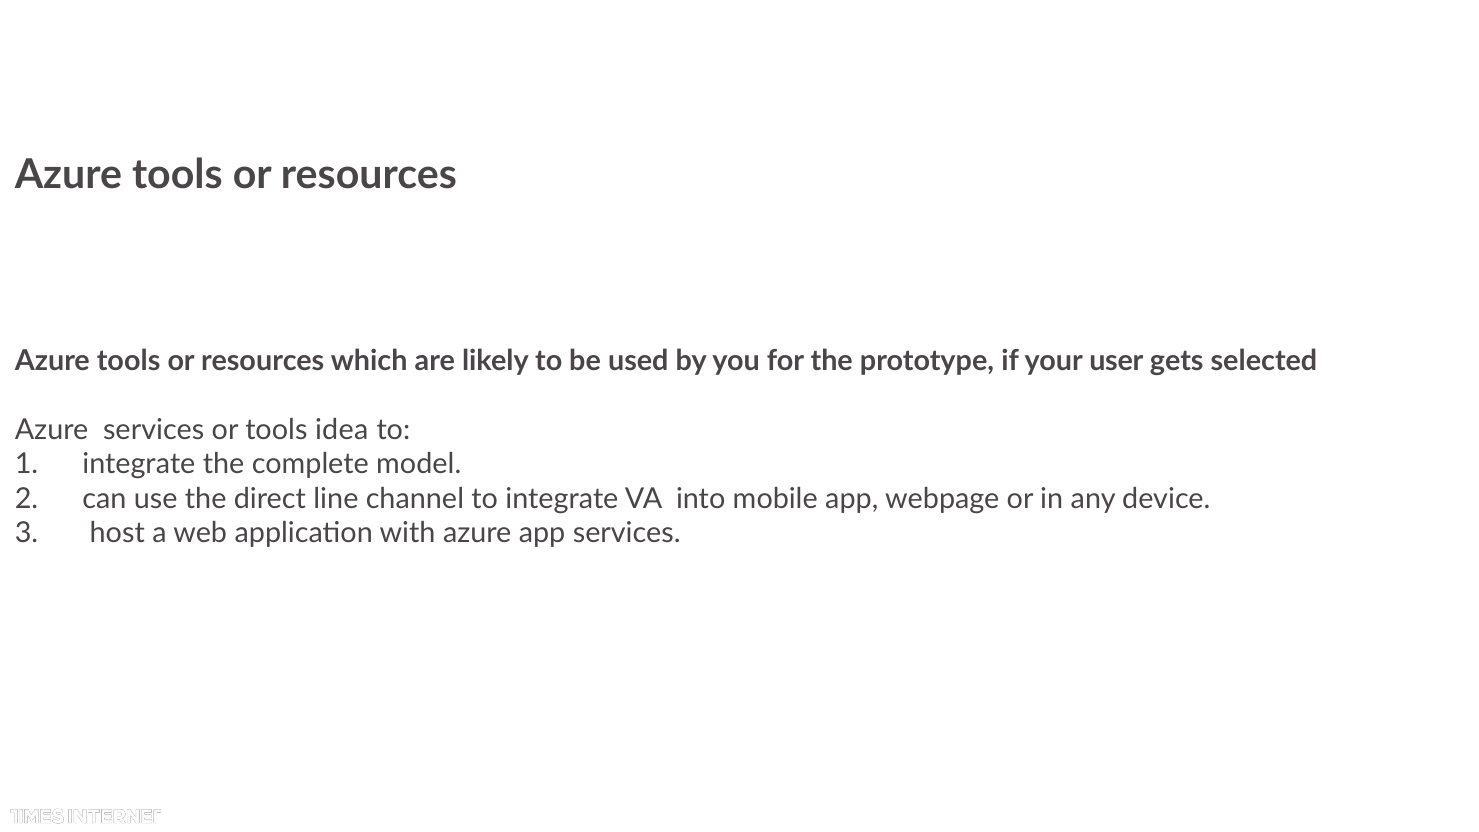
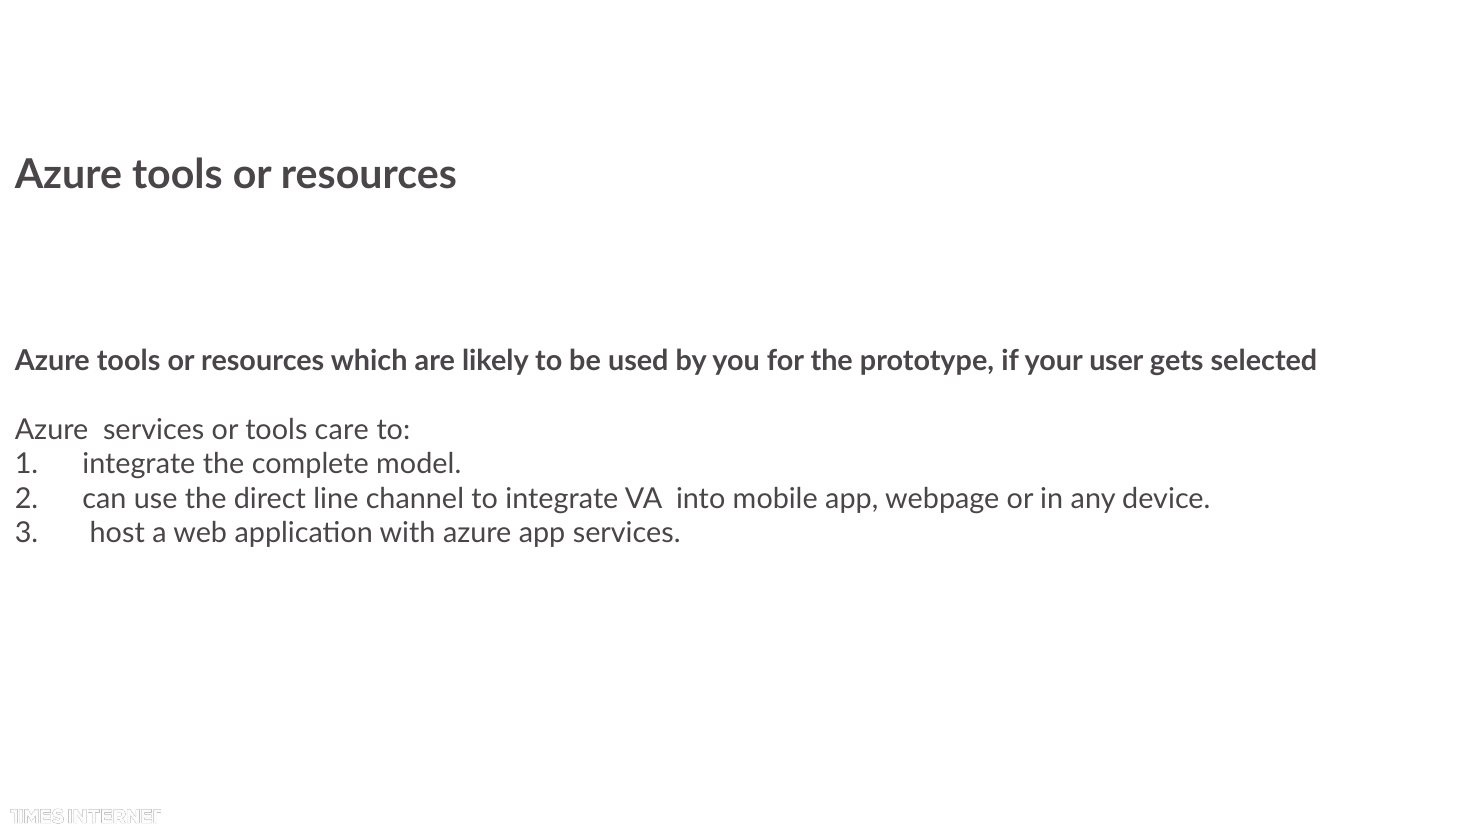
idea: idea -> care (342, 430)
